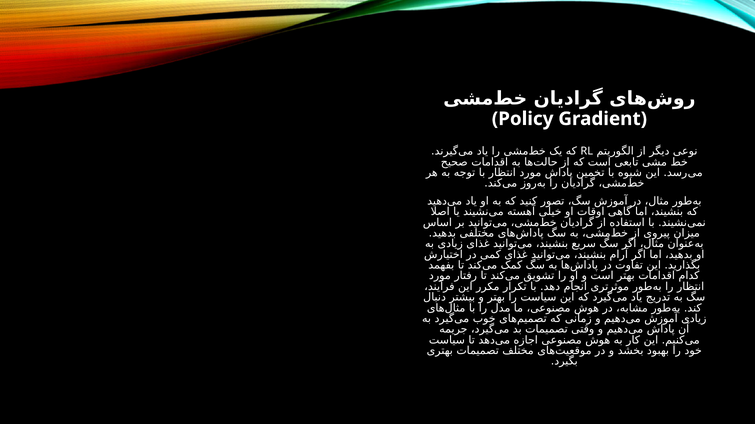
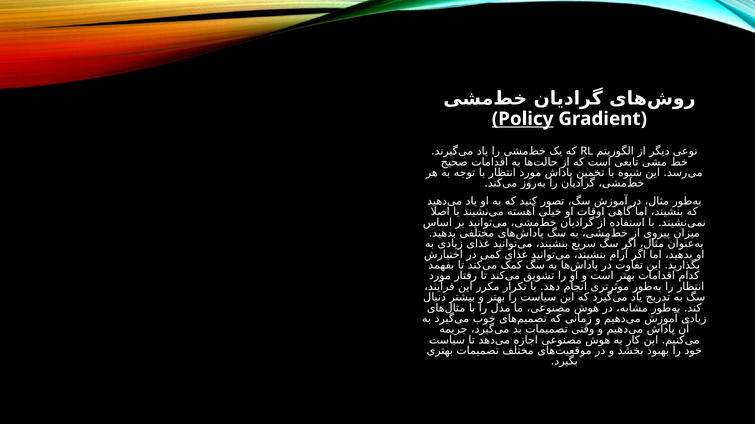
Policy underline: none -> present (523, 119)
